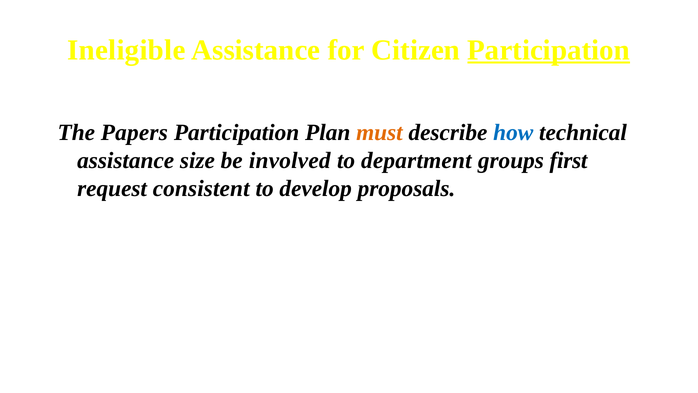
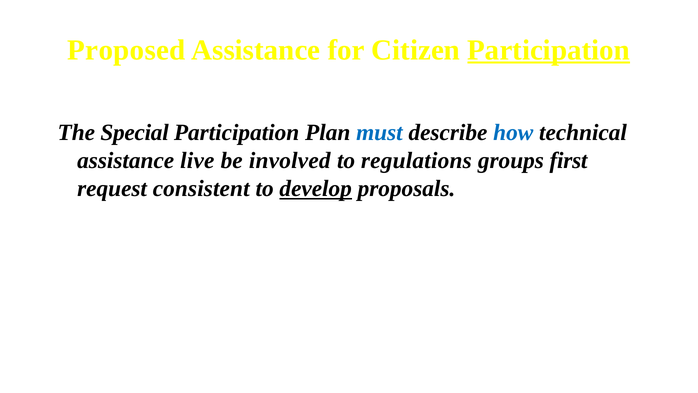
Ineligible: Ineligible -> Proposed (126, 50)
Papers: Papers -> Special (135, 133)
must colour: orange -> blue (379, 133)
size: size -> live (197, 160)
department: department -> regulations (416, 160)
develop underline: none -> present (316, 188)
